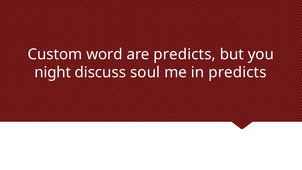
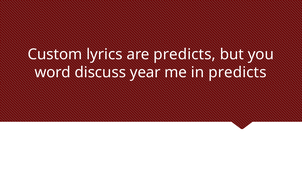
word: word -> lyrics (104, 54)
night: night -> word (53, 72)
soul: soul -> year (145, 72)
